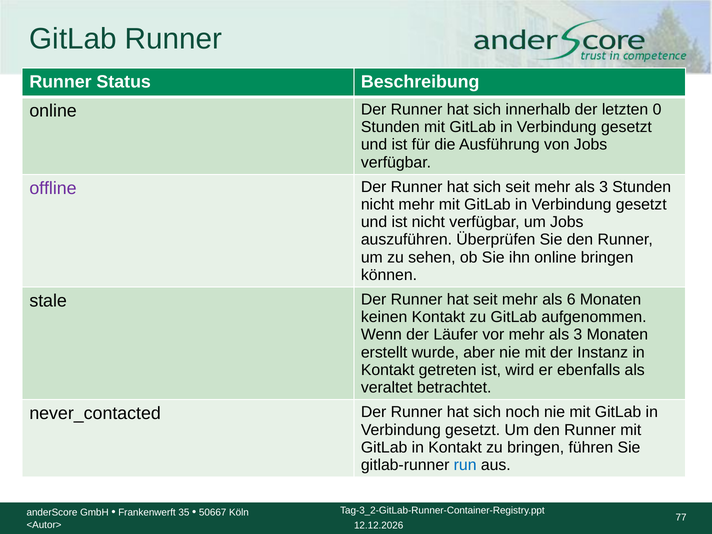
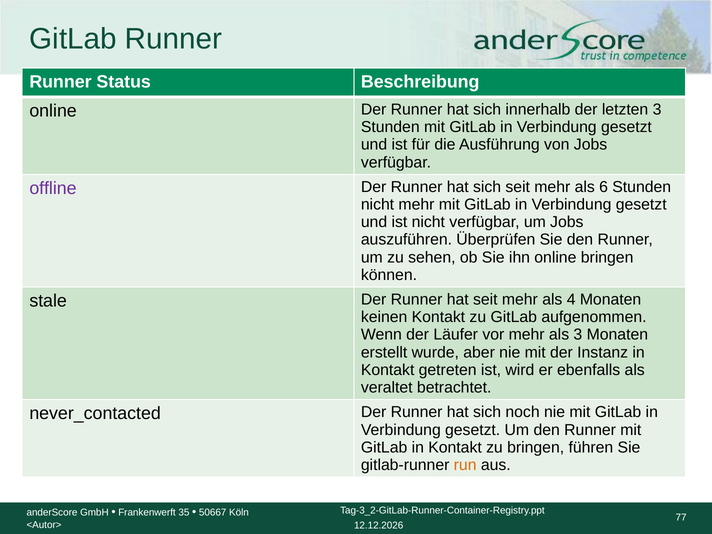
letzten 0: 0 -> 3 (657, 110)
seit mehr als 3: 3 -> 6 (604, 187)
6: 6 -> 4 (571, 300)
run colour: blue -> orange (465, 465)
